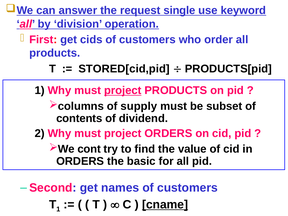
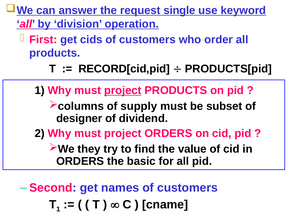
STORED[cid,pid: STORED[cid,pid -> RECORD[cid,pid (124, 69)
contents: contents -> designer (79, 118)
cont: cont -> they (89, 149)
cname underline: present -> none (165, 205)
